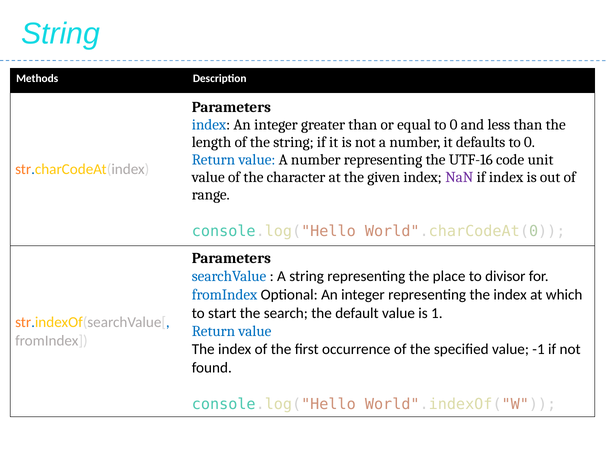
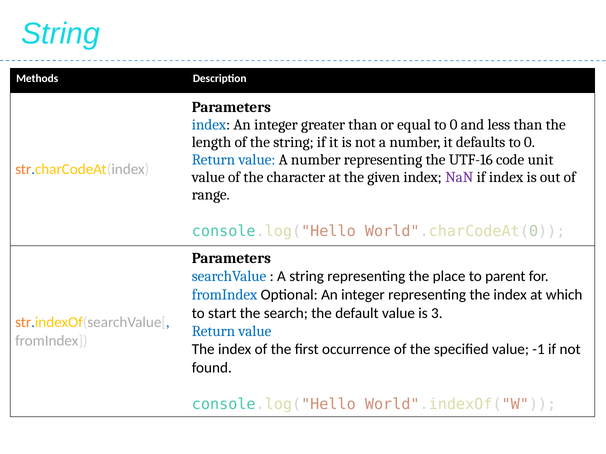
divisor: divisor -> parent (505, 277)
1: 1 -> 3 (437, 314)
